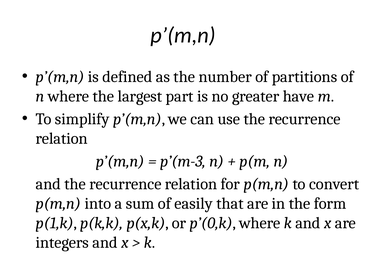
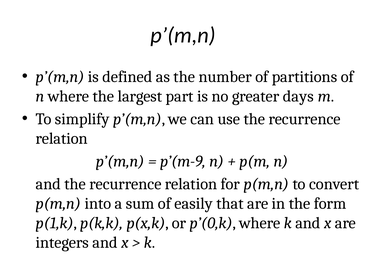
have: have -> days (298, 96)
p’(m-3: p’(m-3 -> p’(m-9 (183, 161)
